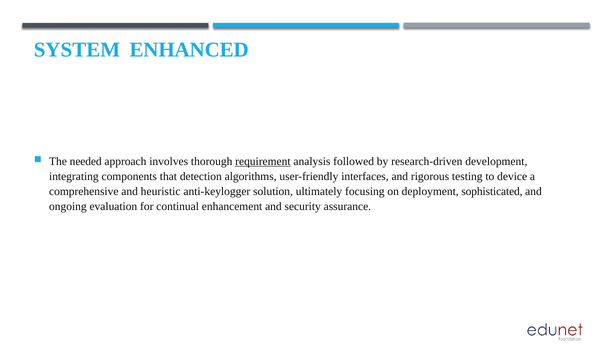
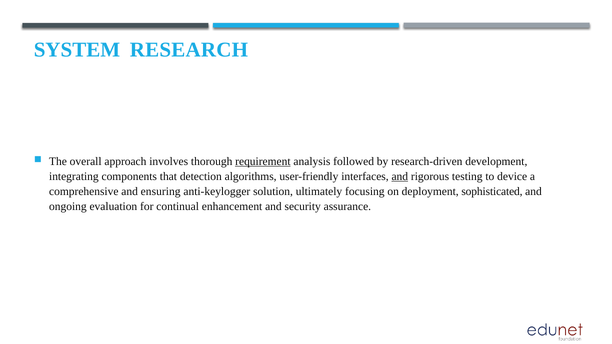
ENHANCED: ENHANCED -> RESEARCH (189, 50)
needed: needed -> overall (86, 161)
and underline: none -> present (400, 177)
heuristic: heuristic -> ensuring (161, 192)
